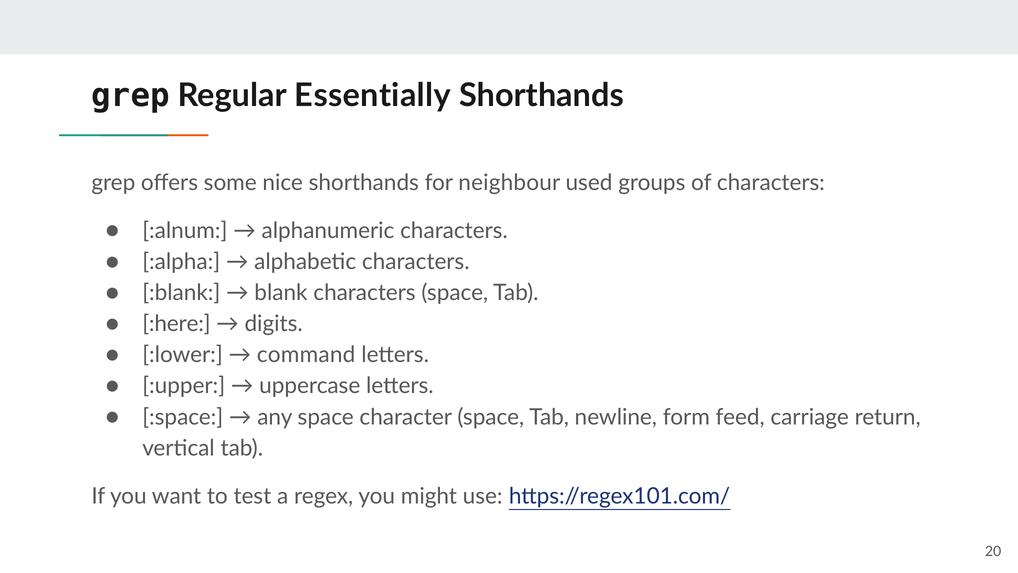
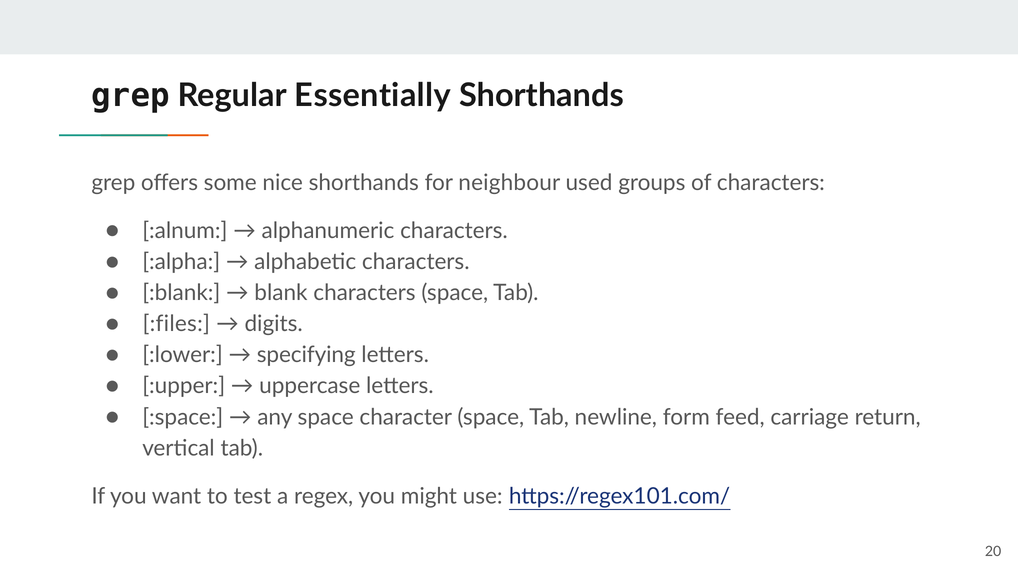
:here: :here -> :files (176, 324)
command: command -> specifying (306, 355)
